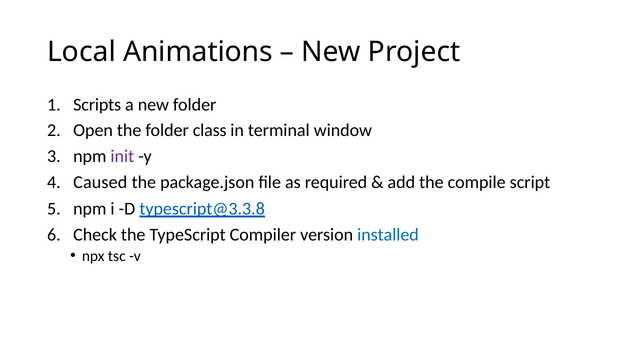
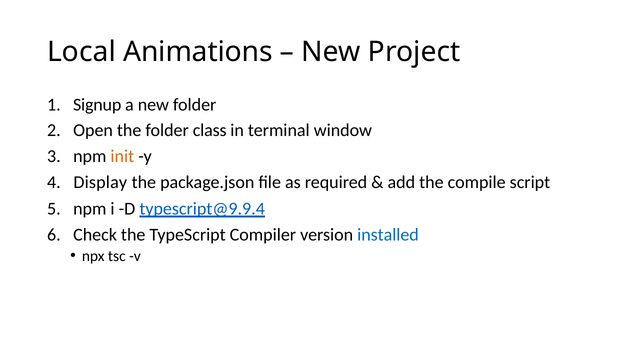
Scripts: Scripts -> Signup (97, 104)
init colour: purple -> orange (122, 156)
Caused: Caused -> Display (100, 182)
typescript@3.3.8: typescript@3.3.8 -> typescript@9.9.4 (202, 208)
